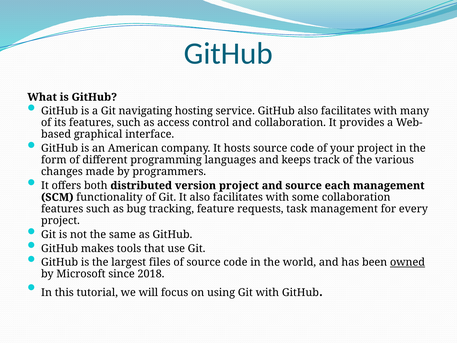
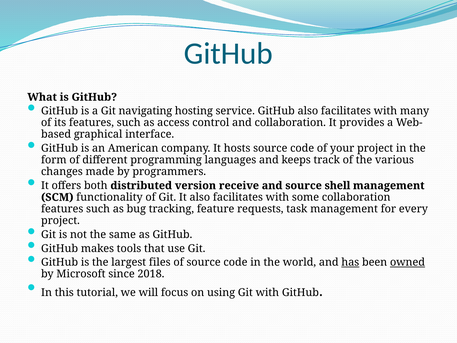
version project: project -> receive (239, 185)
each: each -> shell (337, 185)
has underline: none -> present (350, 262)
